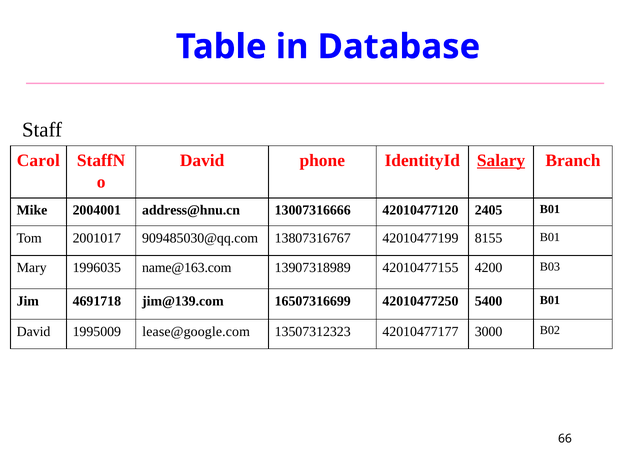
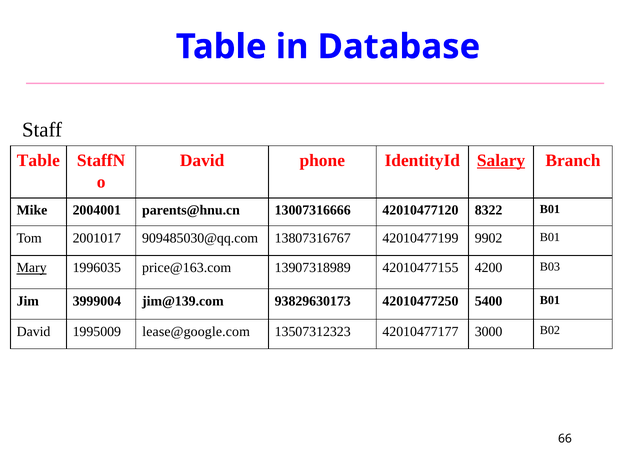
Carol: Carol -> Table (38, 161)
address@hnu.cn: address@hnu.cn -> parents@hnu.cn (191, 210)
2405: 2405 -> 8322 (489, 210)
8155: 8155 -> 9902 (489, 238)
Mary underline: none -> present (32, 268)
name@163.com: name@163.com -> price@163.com (187, 268)
4691718: 4691718 -> 3999004 (97, 301)
16507316699: 16507316699 -> 93829630173 (313, 301)
